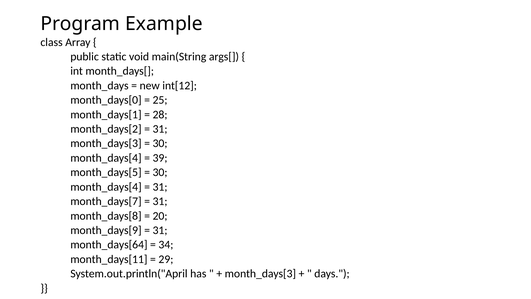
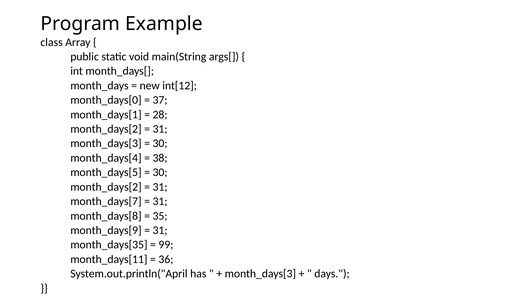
25: 25 -> 37 (160, 100)
39: 39 -> 38 (160, 158)
month_days[4: month_days[4 -> month_days[2 (106, 187)
20: 20 -> 35 (160, 216)
month_days[64: month_days[64 -> month_days[35 (109, 245)
34: 34 -> 99 (166, 245)
29: 29 -> 36 (166, 259)
